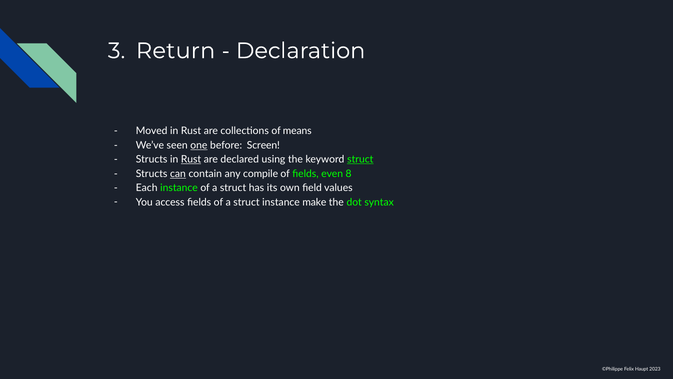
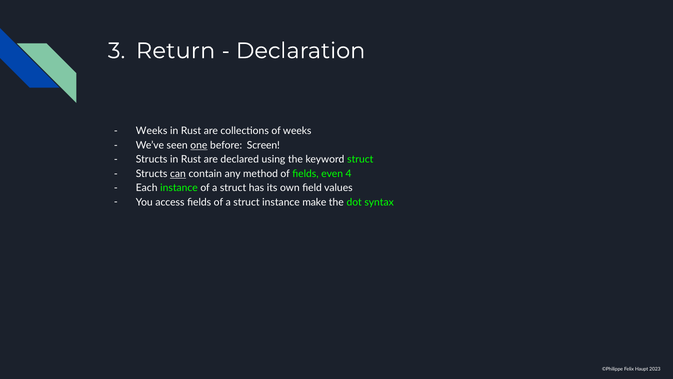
Moved: Moved -> Weeks (152, 131)
of means: means -> weeks (297, 131)
Rust underline: present -> none (191, 159)
struct underline: present -> none (360, 159)
compile: compile -> method (261, 174)
8: 8 -> 4 (349, 174)
